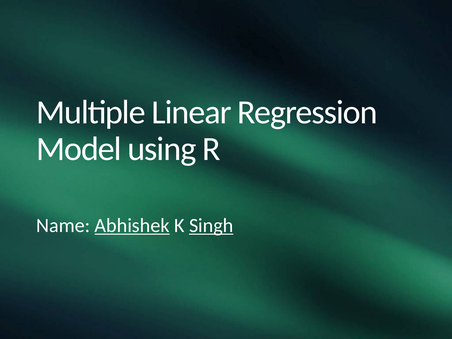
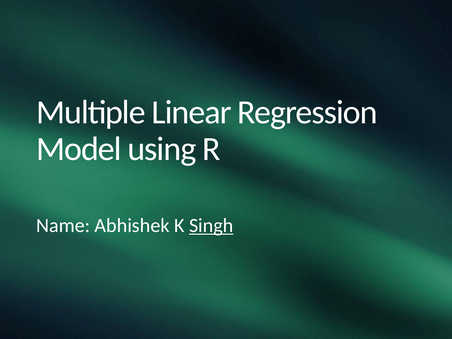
Abhishek underline: present -> none (132, 226)
